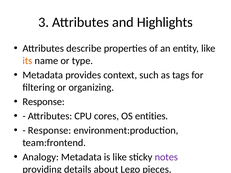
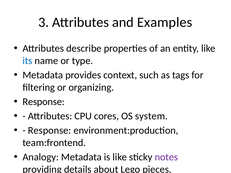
Highlights: Highlights -> Examples (165, 22)
its colour: orange -> blue (27, 61)
entities: entities -> system (151, 116)
